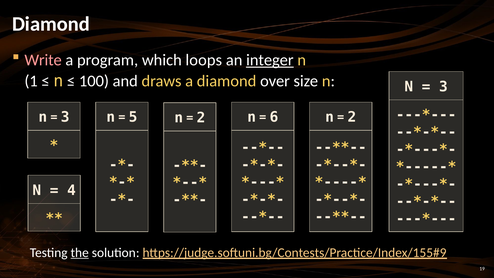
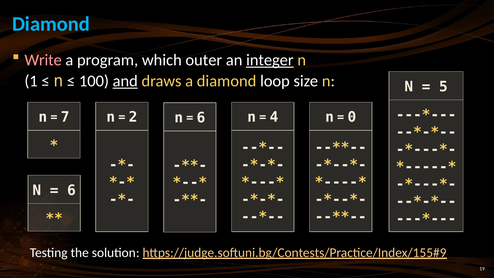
Diamond colour: white -> light blue (51, 24)
loops: loops -> outer (204, 60)
and underline: none -> present (125, 81)
over: over -> loop (275, 81)
3: 3 -> 5 (443, 87)
3: 3 -> 7 (65, 117)
5: 5 -> 2 (133, 117)
6: 6 -> 4 (274, 117)
2: 2 -> 0 (352, 117)
2: 2 -> 6 (201, 118)
4: 4 -> 6 (71, 190)
the underline: present -> none (80, 253)
